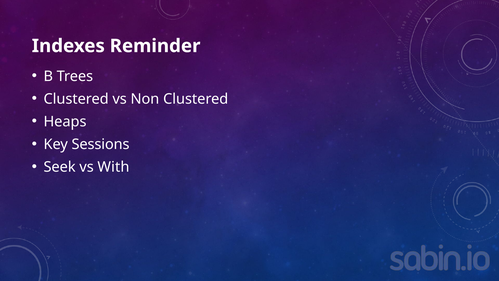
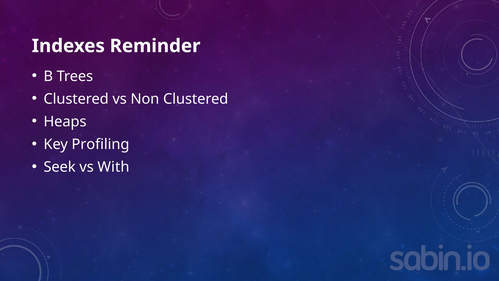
Sessions: Sessions -> Profiling (101, 144)
